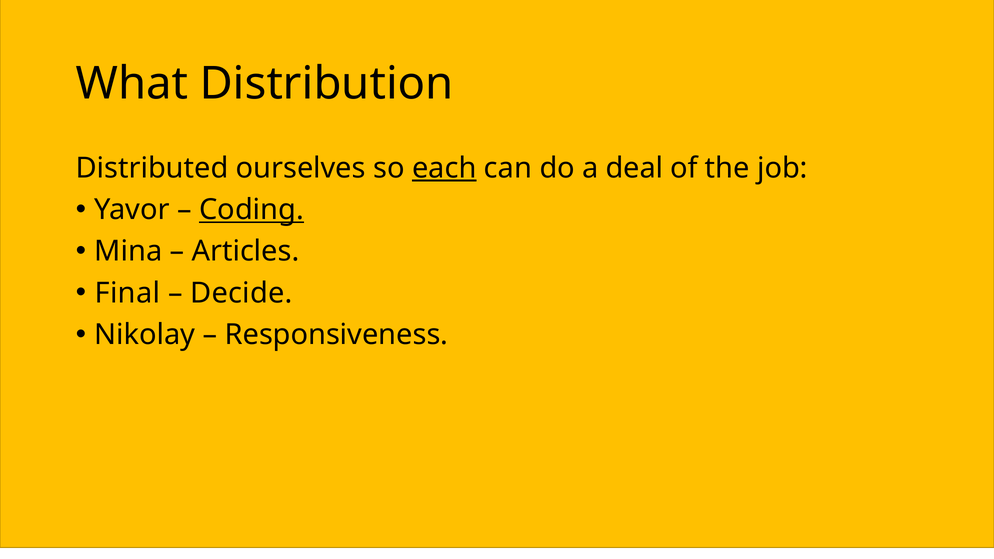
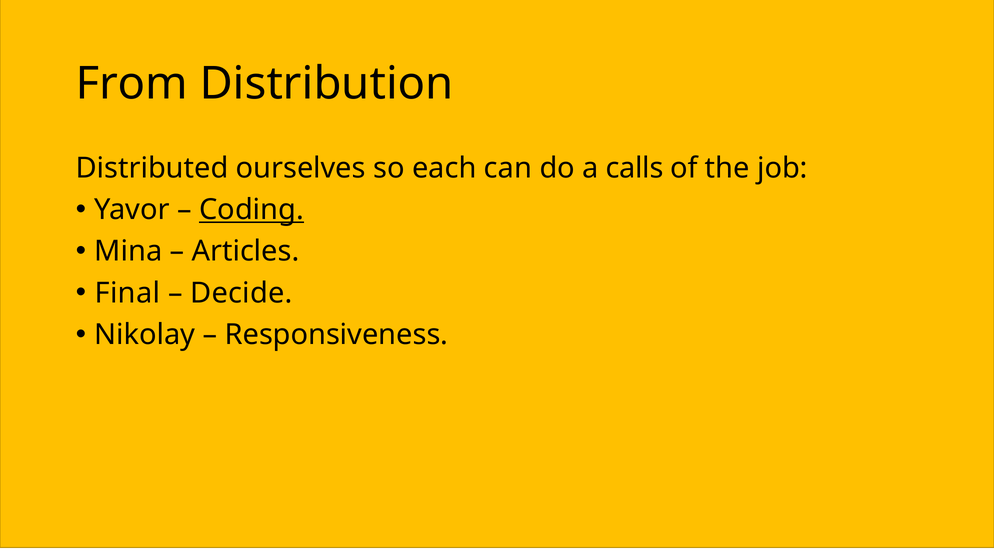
What: What -> From (132, 83)
each underline: present -> none (444, 168)
deal: deal -> calls (634, 168)
